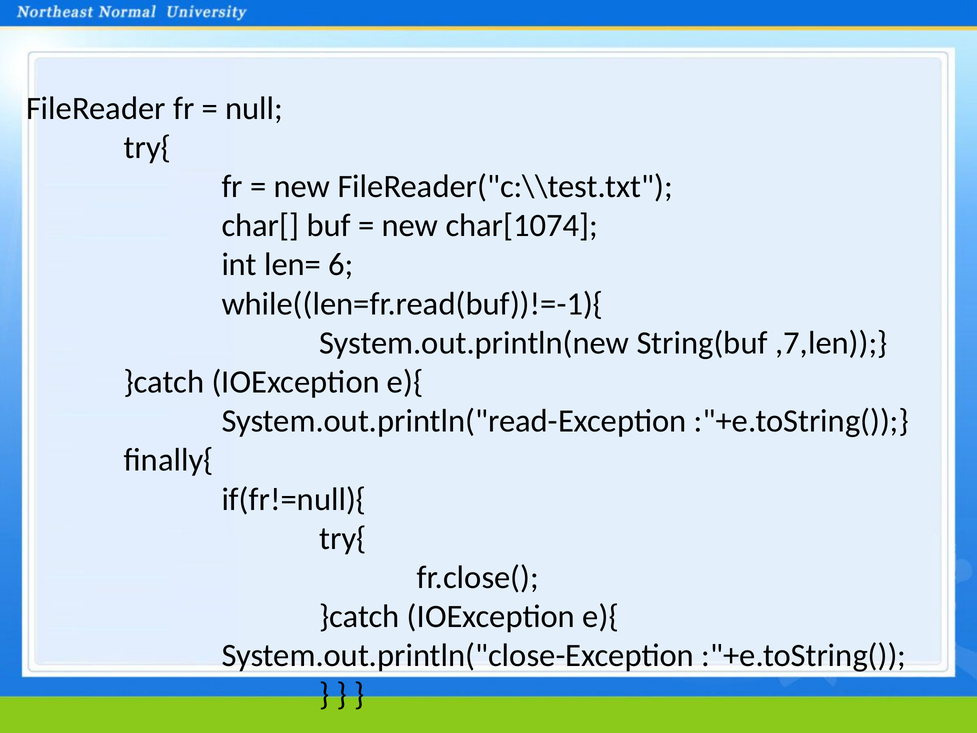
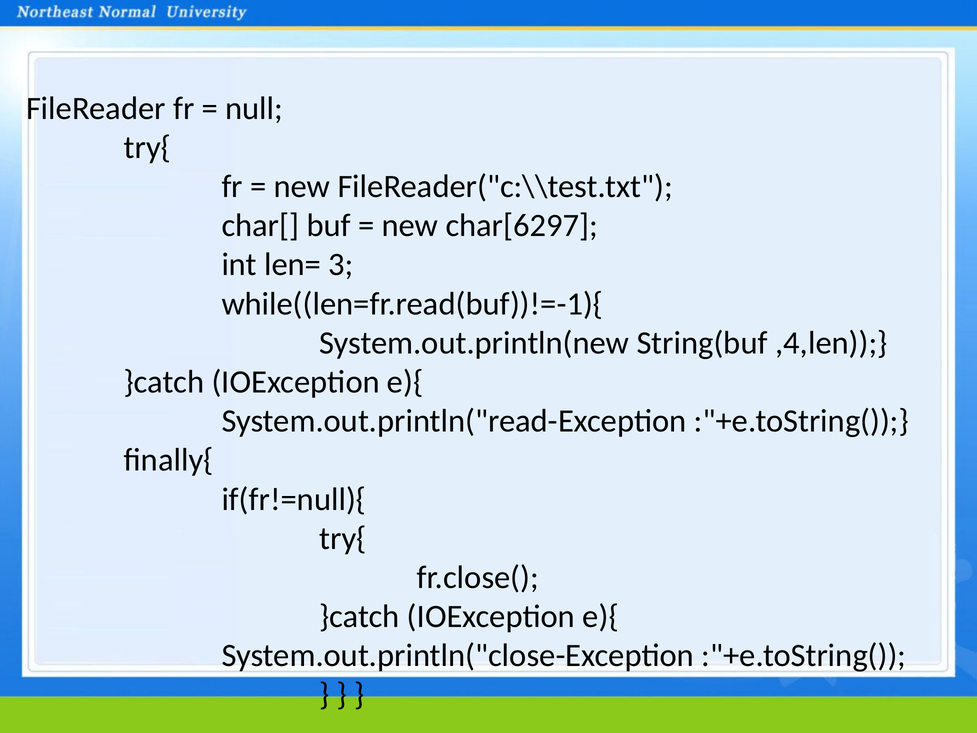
char[1074: char[1074 -> char[6297 (522, 226)
6: 6 -> 3 (341, 265)
,7,len: ,7,len -> ,4,len (831, 343)
